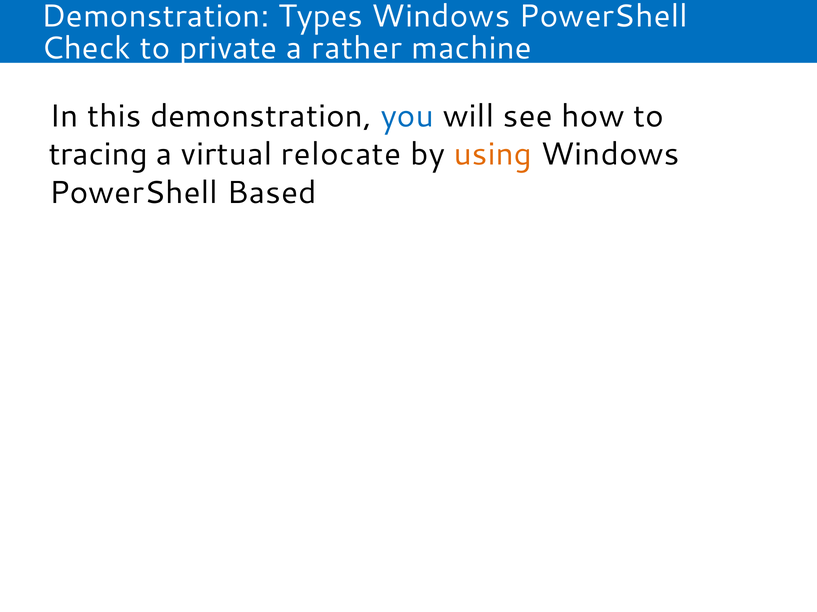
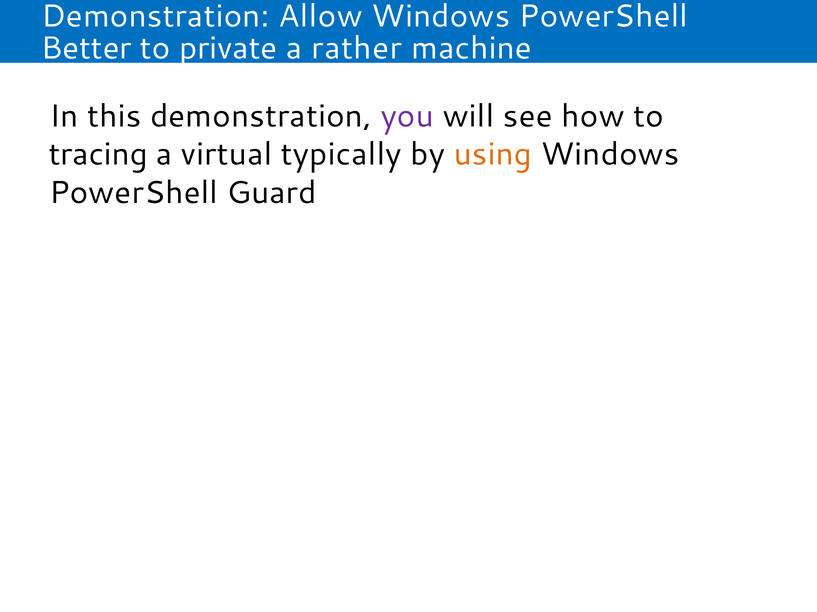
Types: Types -> Allow (320, 16)
Check: Check -> Better (86, 49)
you colour: blue -> purple (407, 117)
relocate: relocate -> typically (341, 155)
Based: Based -> Guard (272, 193)
